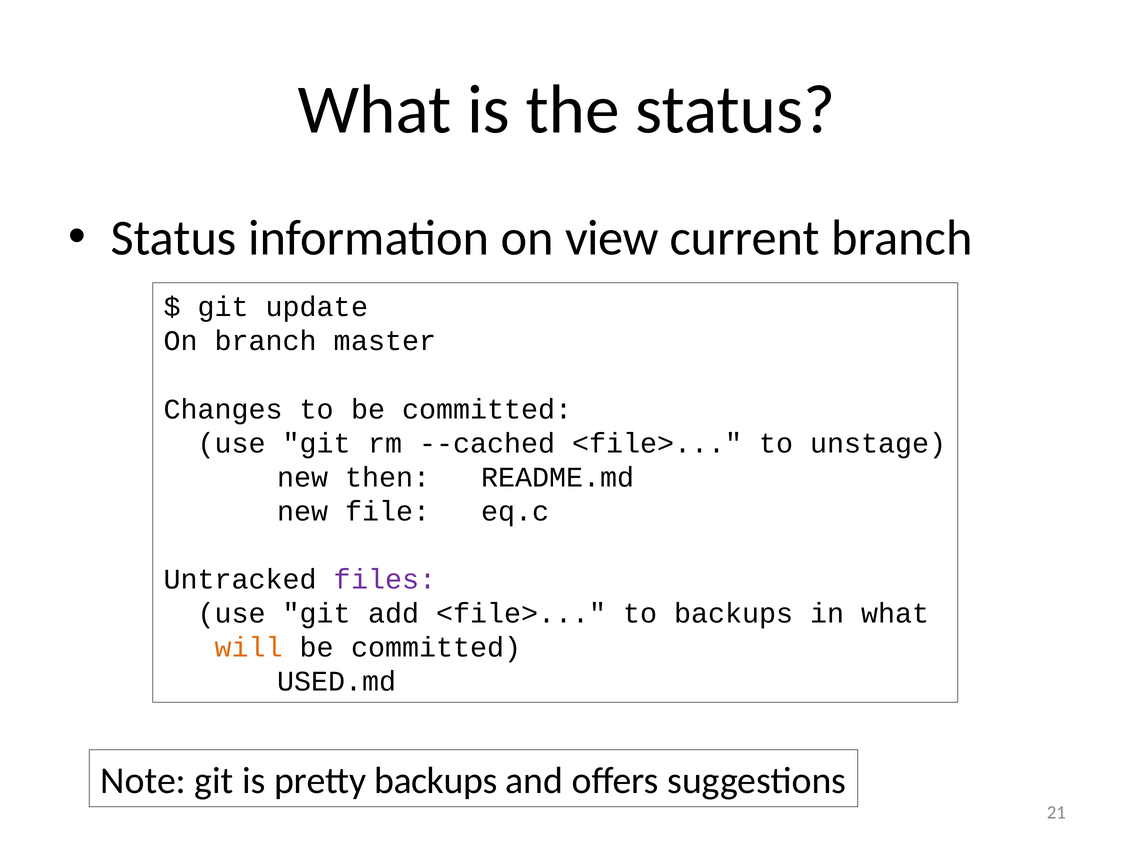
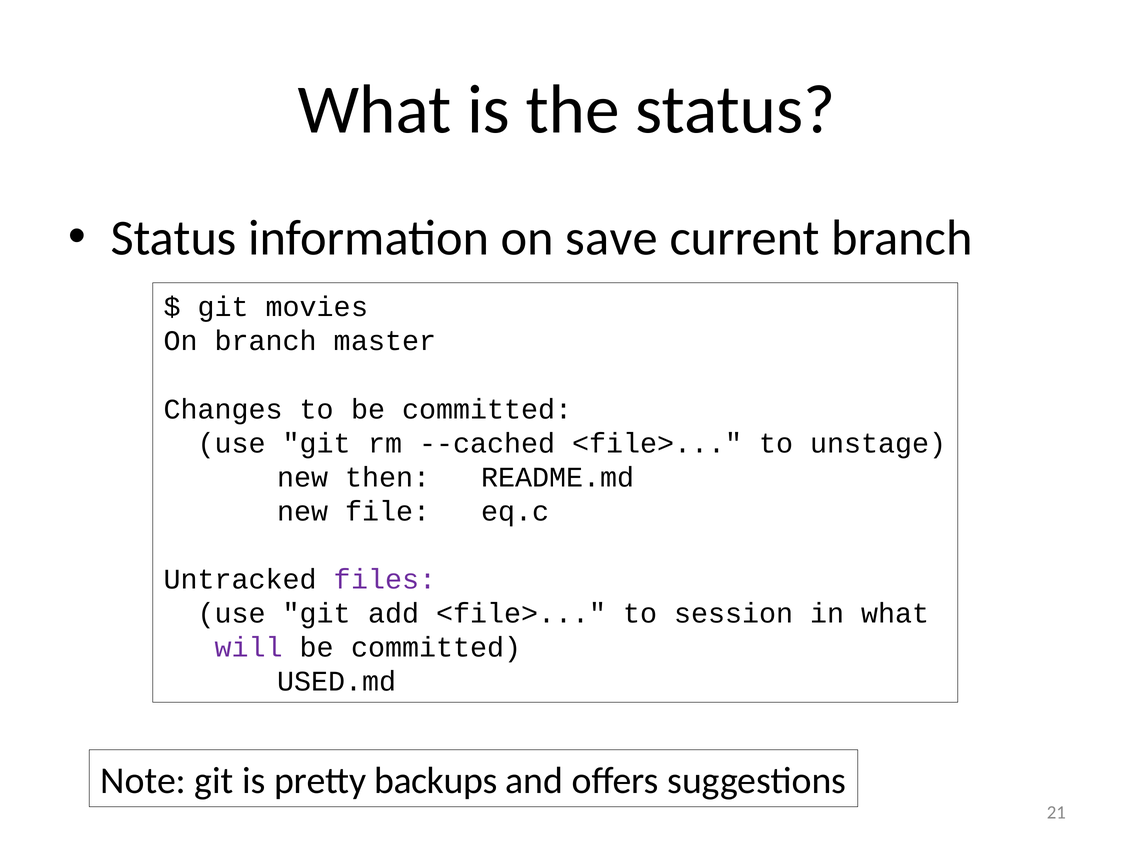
view: view -> save (612, 238)
update: update -> movies (317, 307)
to backups: backups -> session (734, 613)
will colour: orange -> purple (249, 647)
